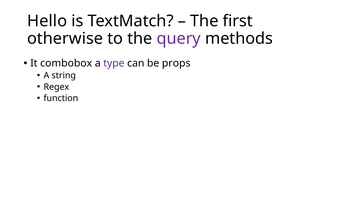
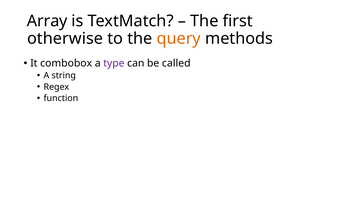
Hello: Hello -> Array (47, 21)
query colour: purple -> orange (179, 39)
props: props -> called (176, 64)
